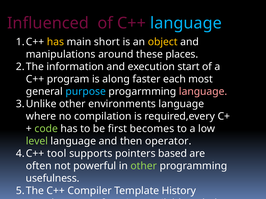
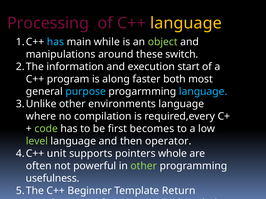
Influenced: Influenced -> Processing (48, 23)
language colour: light blue -> yellow (186, 23)
has colour: yellow -> light blue (55, 42)
short: short -> while (107, 42)
object colour: yellow -> light green (163, 42)
places: places -> switch (182, 55)
each: each -> both (174, 79)
language colour: pink -> light blue (203, 92)
tool: tool -> unit (57, 154)
based: based -> whole (173, 154)
Compiler: Compiler -> Beginner (90, 191)
History: History -> Return (179, 191)
